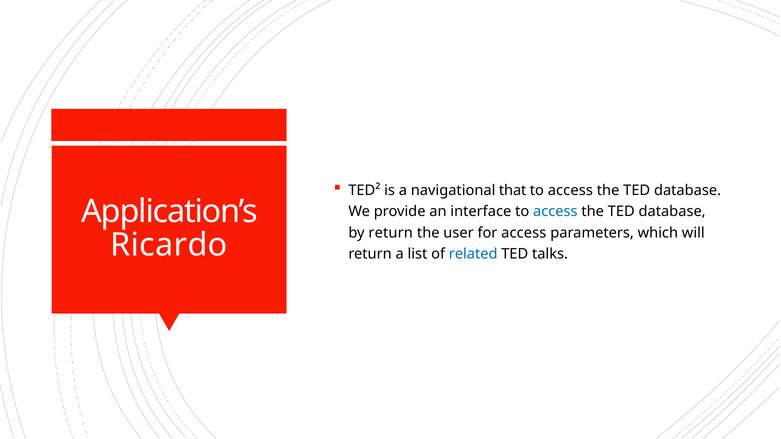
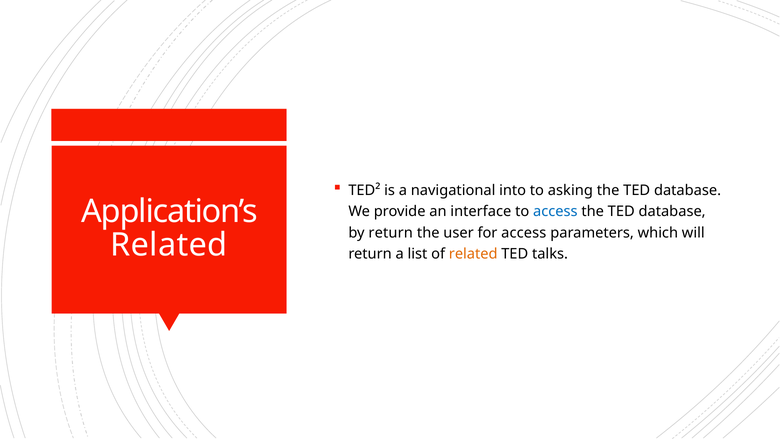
that: that -> into (513, 191)
access: access -> asking (570, 191)
Ricardo: Ricardo -> Related (169, 245)
related colour: blue -> orange (473, 254)
